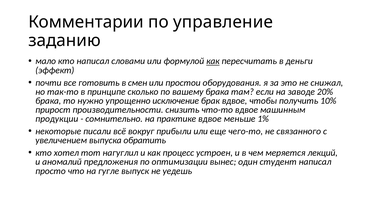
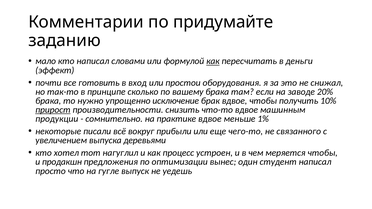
управление: управление -> придумайте (223, 22)
смен: смен -> вход (137, 83)
прирост underline: none -> present (53, 110)
обратить: обратить -> деревьями (145, 141)
меряется лекций: лекций -> чтобы (323, 153)
аномалий: аномалий -> продакшн (62, 162)
